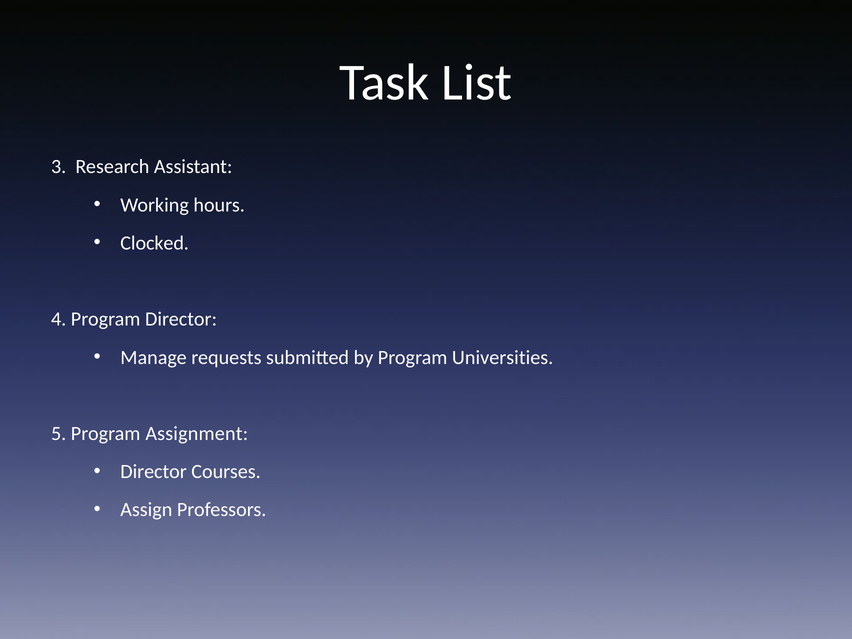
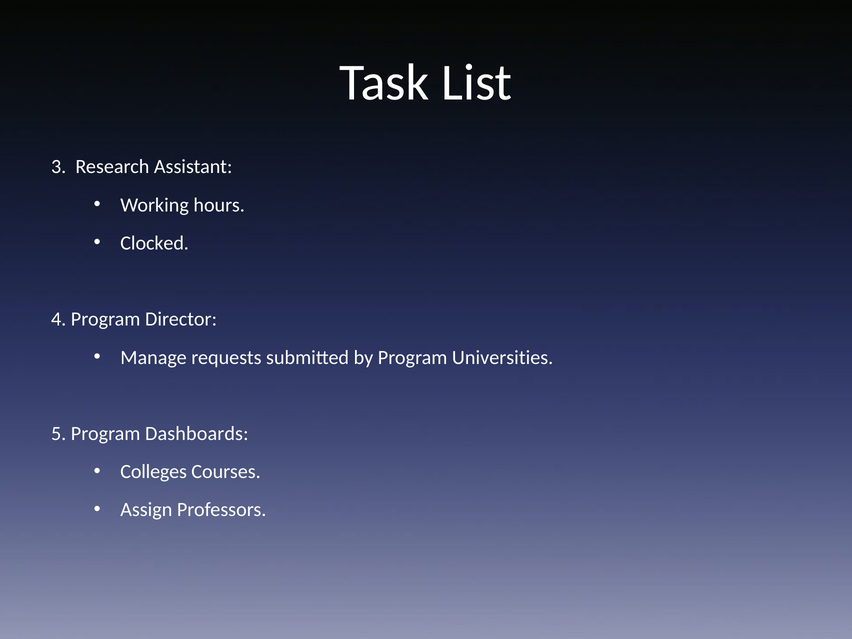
Assignment: Assignment -> Dashboards (197, 434)
Director: Director -> Colleges (154, 472)
